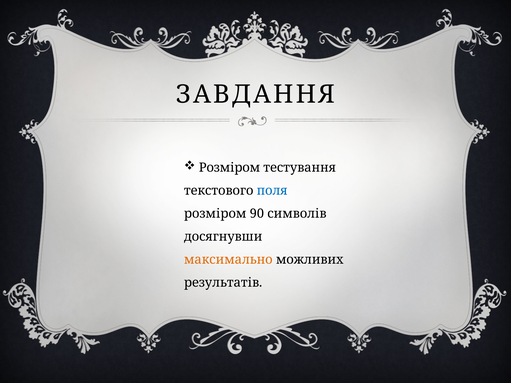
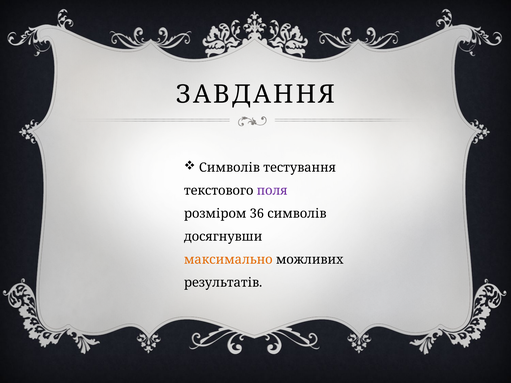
Розміром: Розміром -> Символів (229, 168)
поля colour: blue -> purple (272, 191)
90: 90 -> 36 (257, 214)
